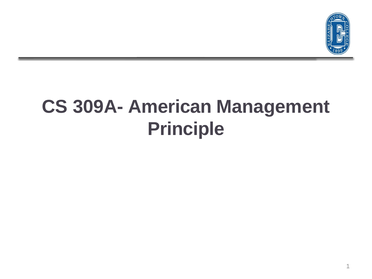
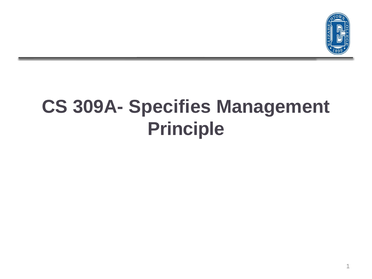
American: American -> Specifies (170, 107)
